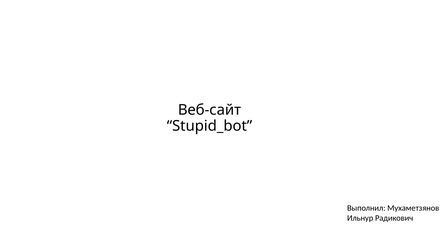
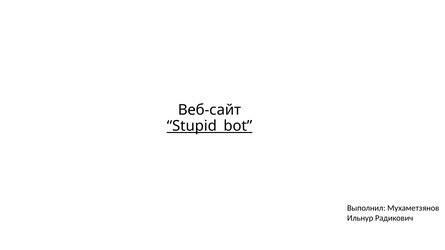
Stupid_bot underline: none -> present (209, 126)
